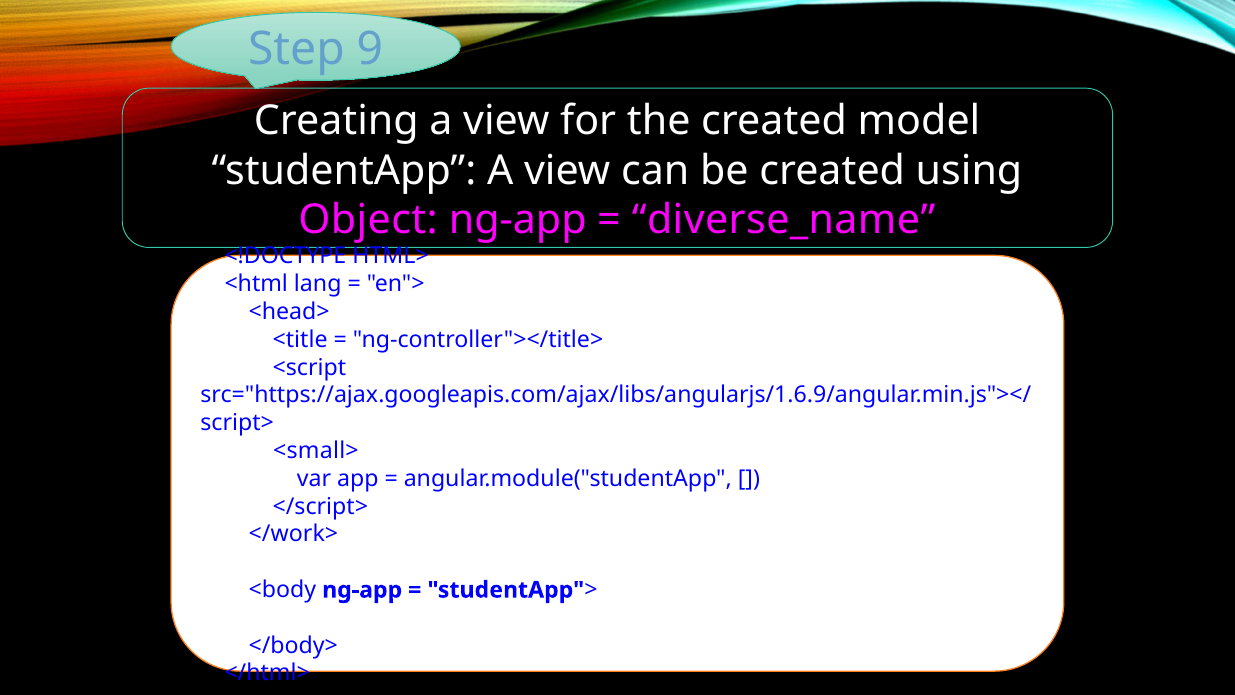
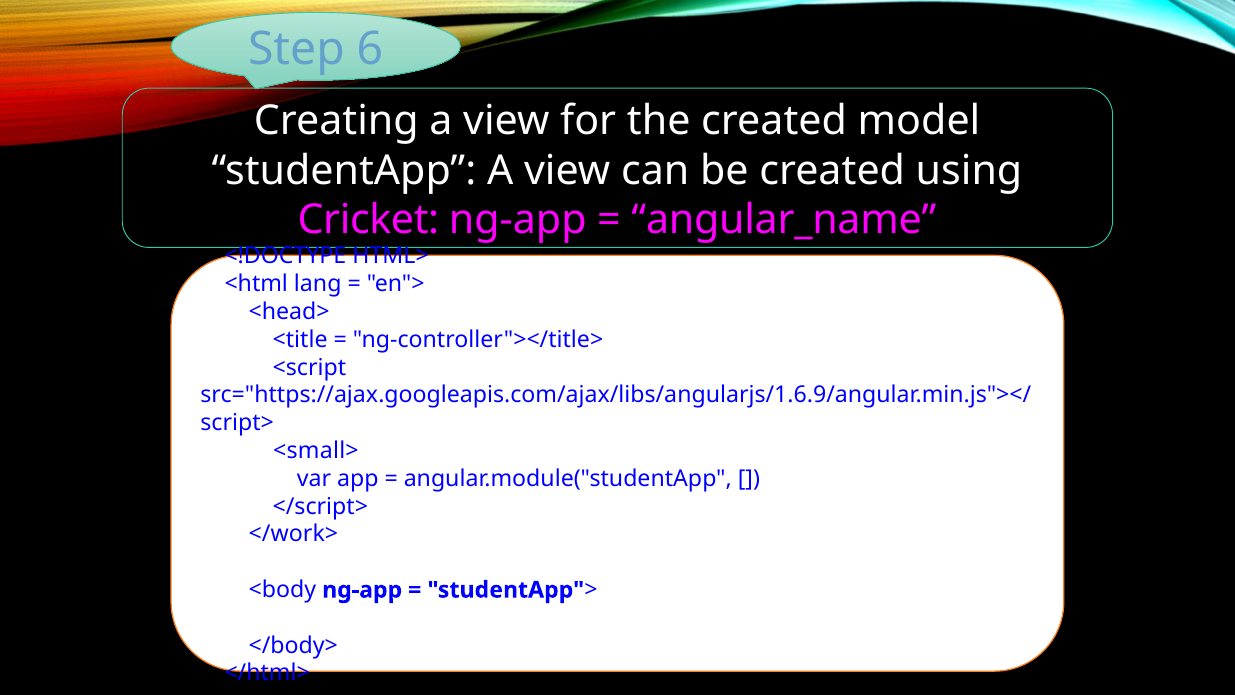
9: 9 -> 6 (370, 50)
Object: Object -> Cricket (368, 220)
diverse_name: diverse_name -> angular_name (784, 220)
